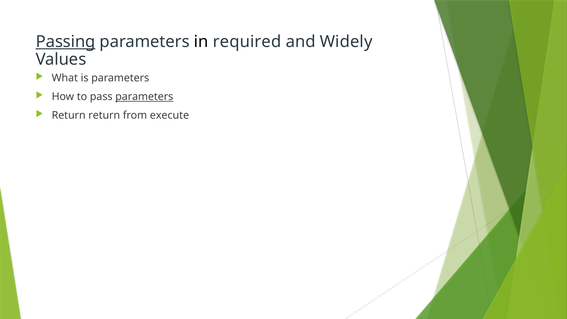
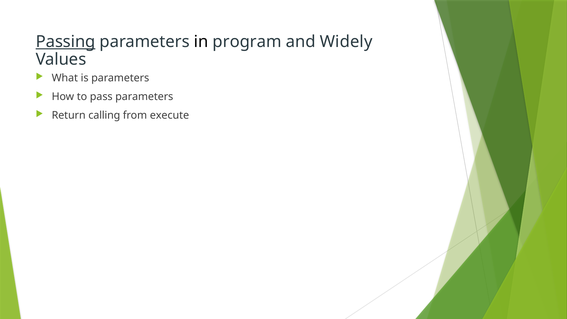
required: required -> program (247, 42)
parameters underline: present -> none (144, 97)
Return return: return -> calling (104, 115)
